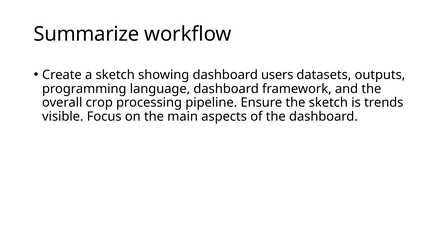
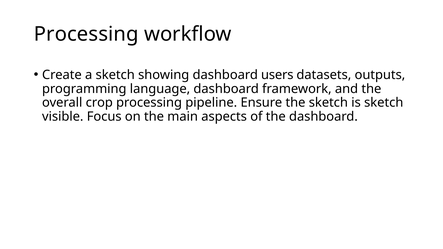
Summarize: Summarize -> Processing (86, 34)
is trends: trends -> sketch (384, 103)
